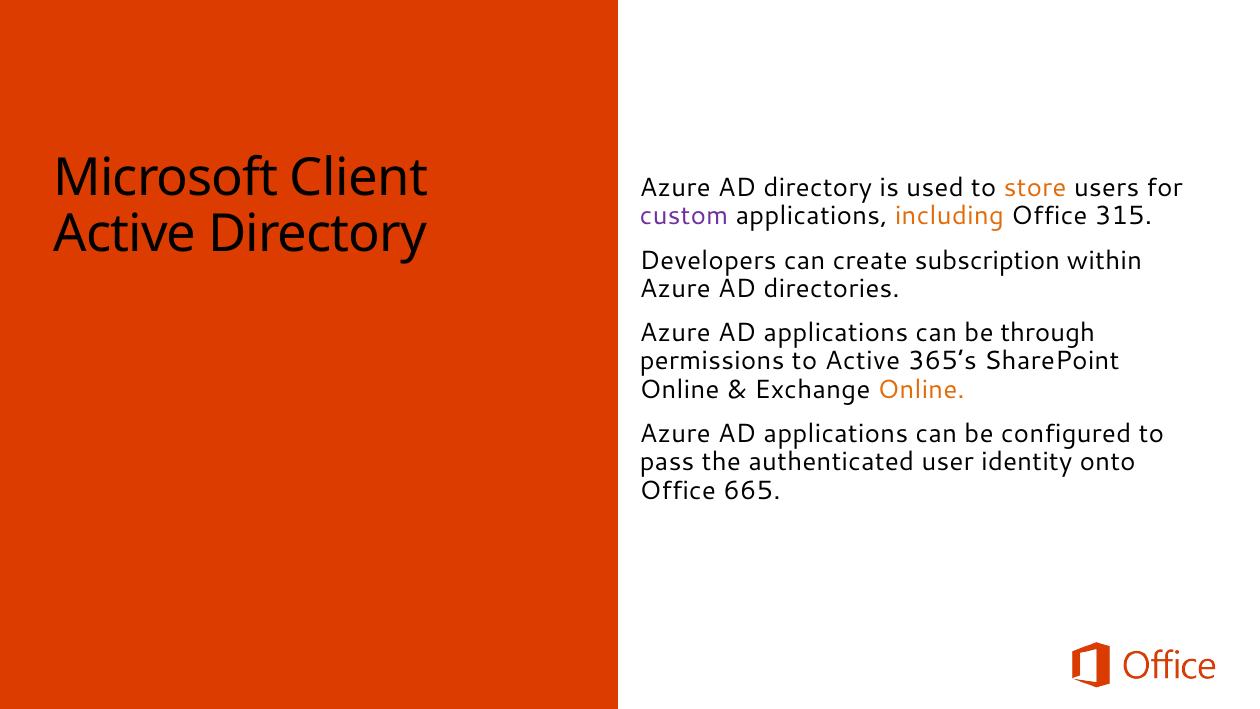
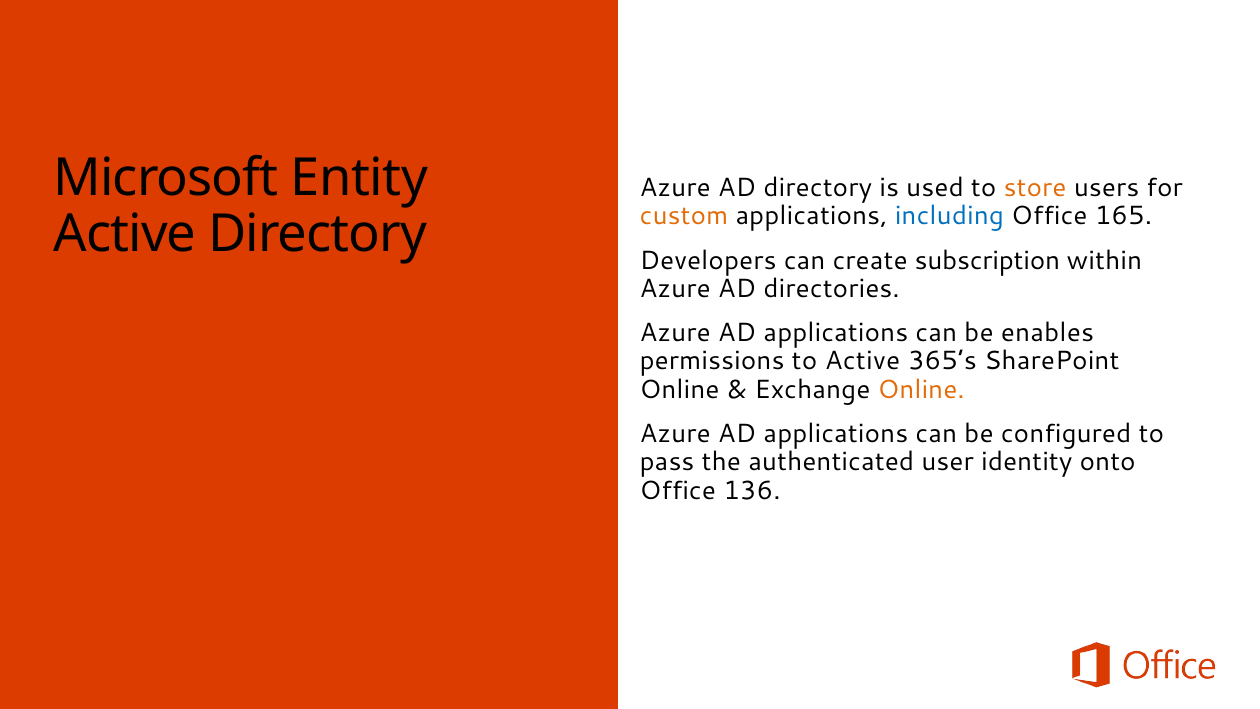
Client: Client -> Entity (359, 178)
custom colour: purple -> orange (684, 216)
including colour: orange -> blue (949, 216)
315: 315 -> 165 (1123, 216)
through: through -> enables (1047, 333)
665: 665 -> 136 (752, 490)
